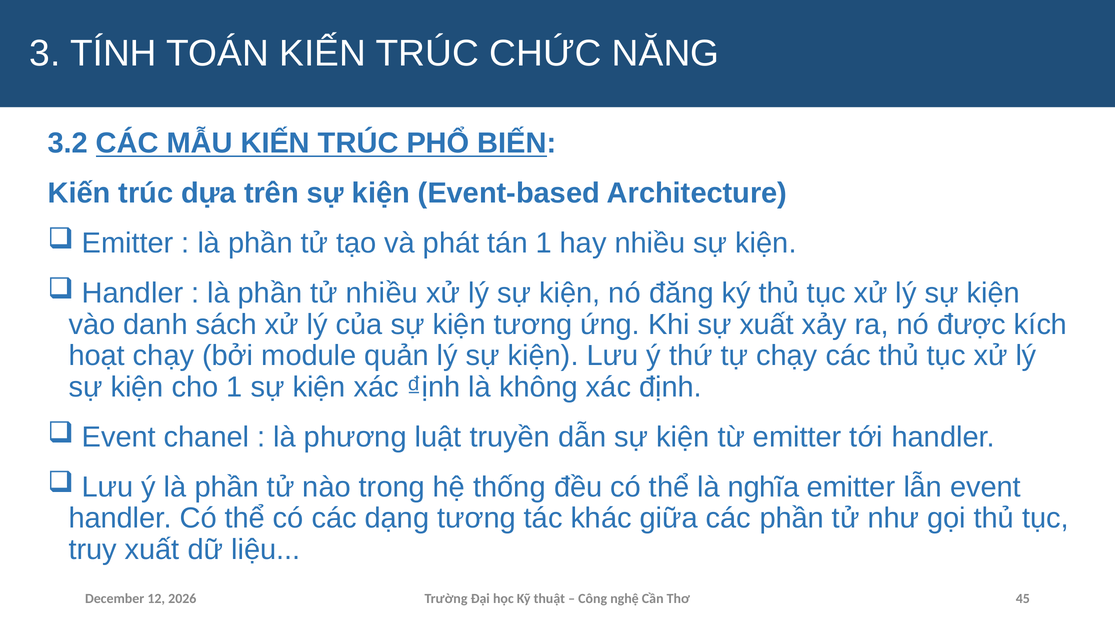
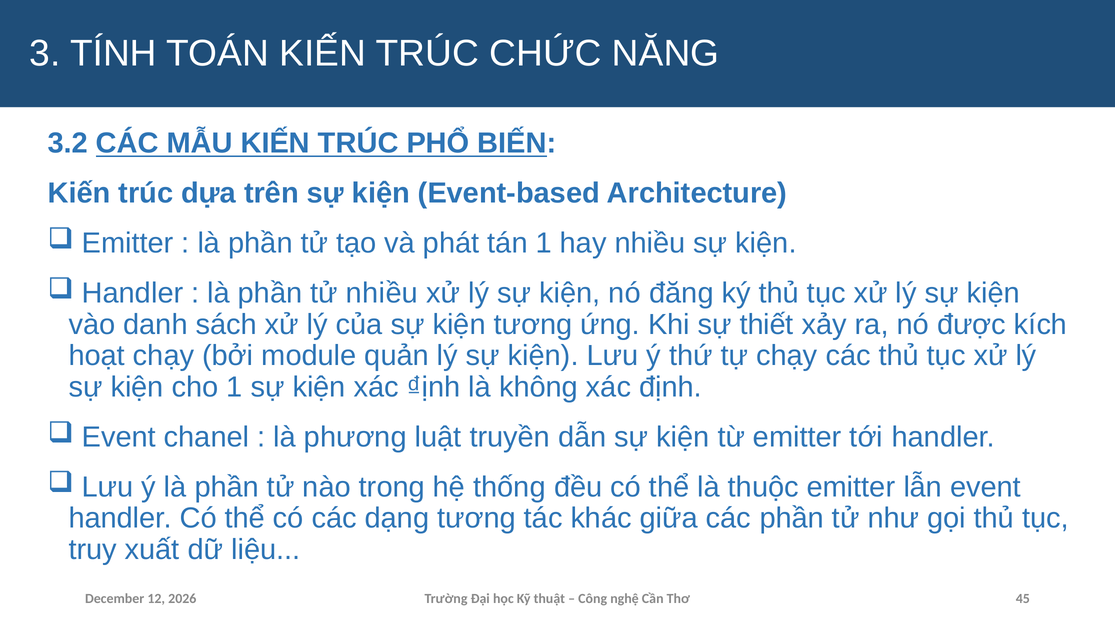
sự xuất: xuất -> thiết (767, 325)
nghĩa: nghĩa -> thuộc (763, 487)
